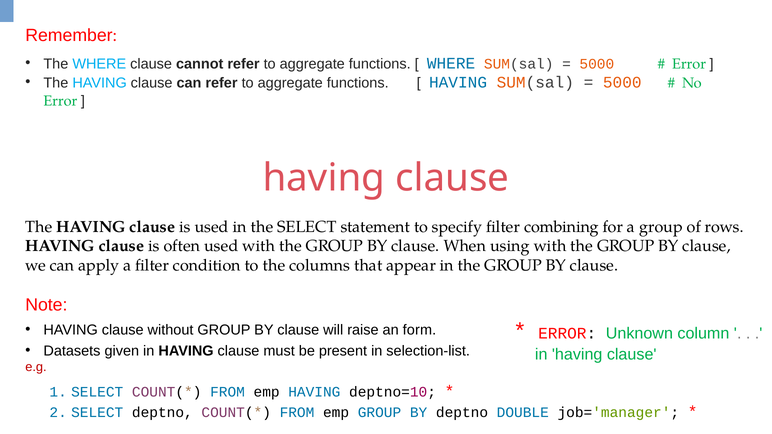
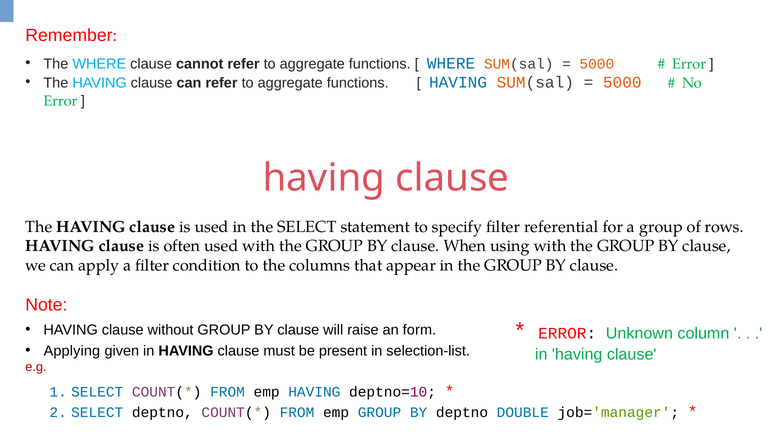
combining: combining -> referential (561, 227)
Datasets: Datasets -> Applying (72, 351)
